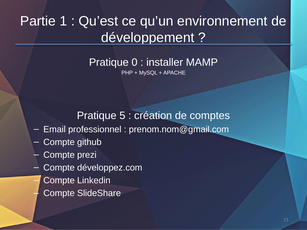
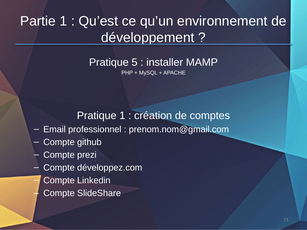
0: 0 -> 5 (135, 62)
Pratique 5: 5 -> 1 (122, 116)
